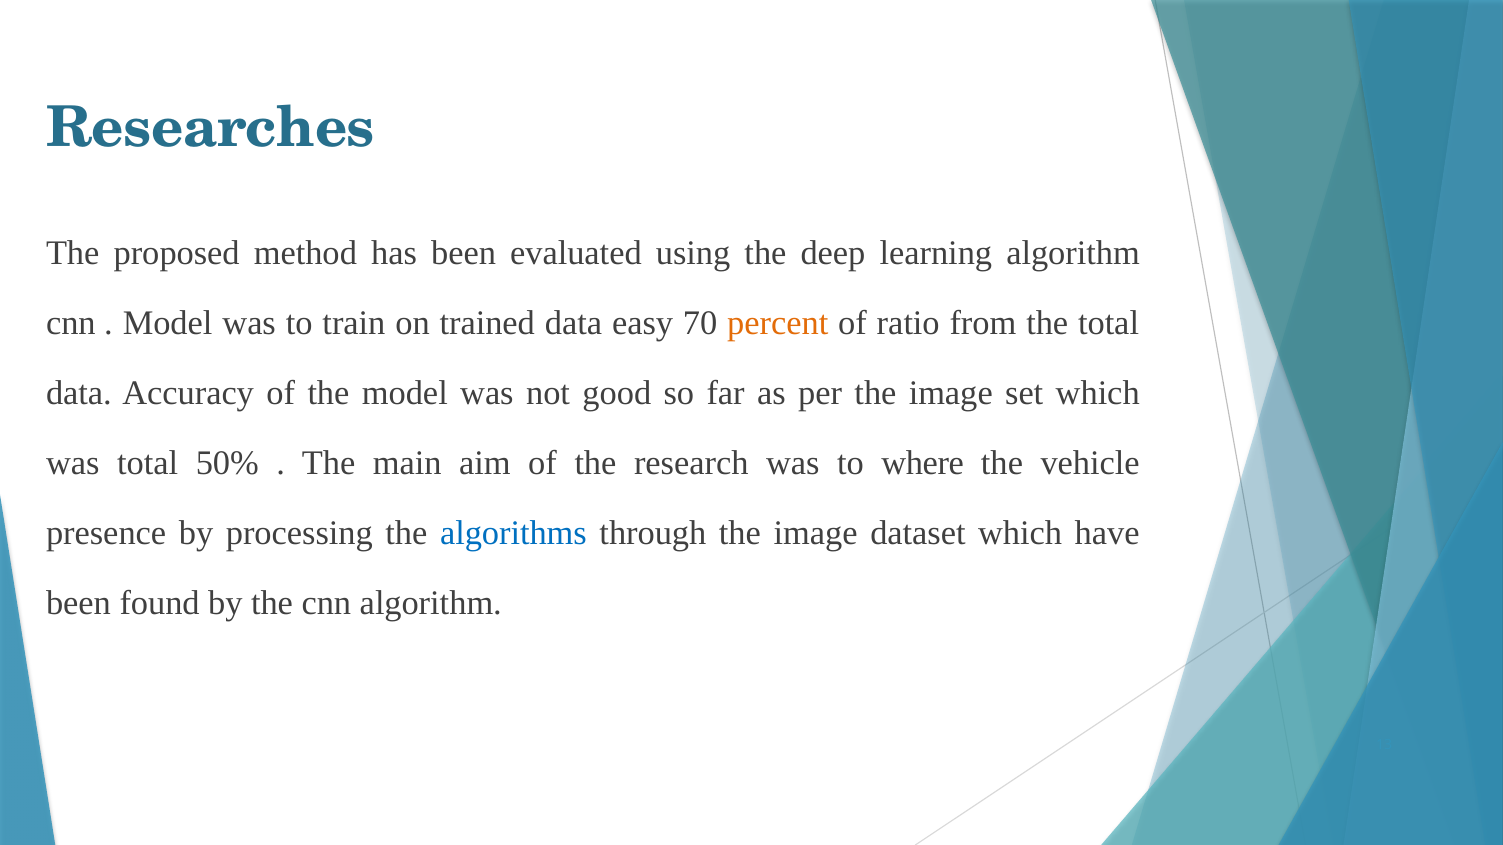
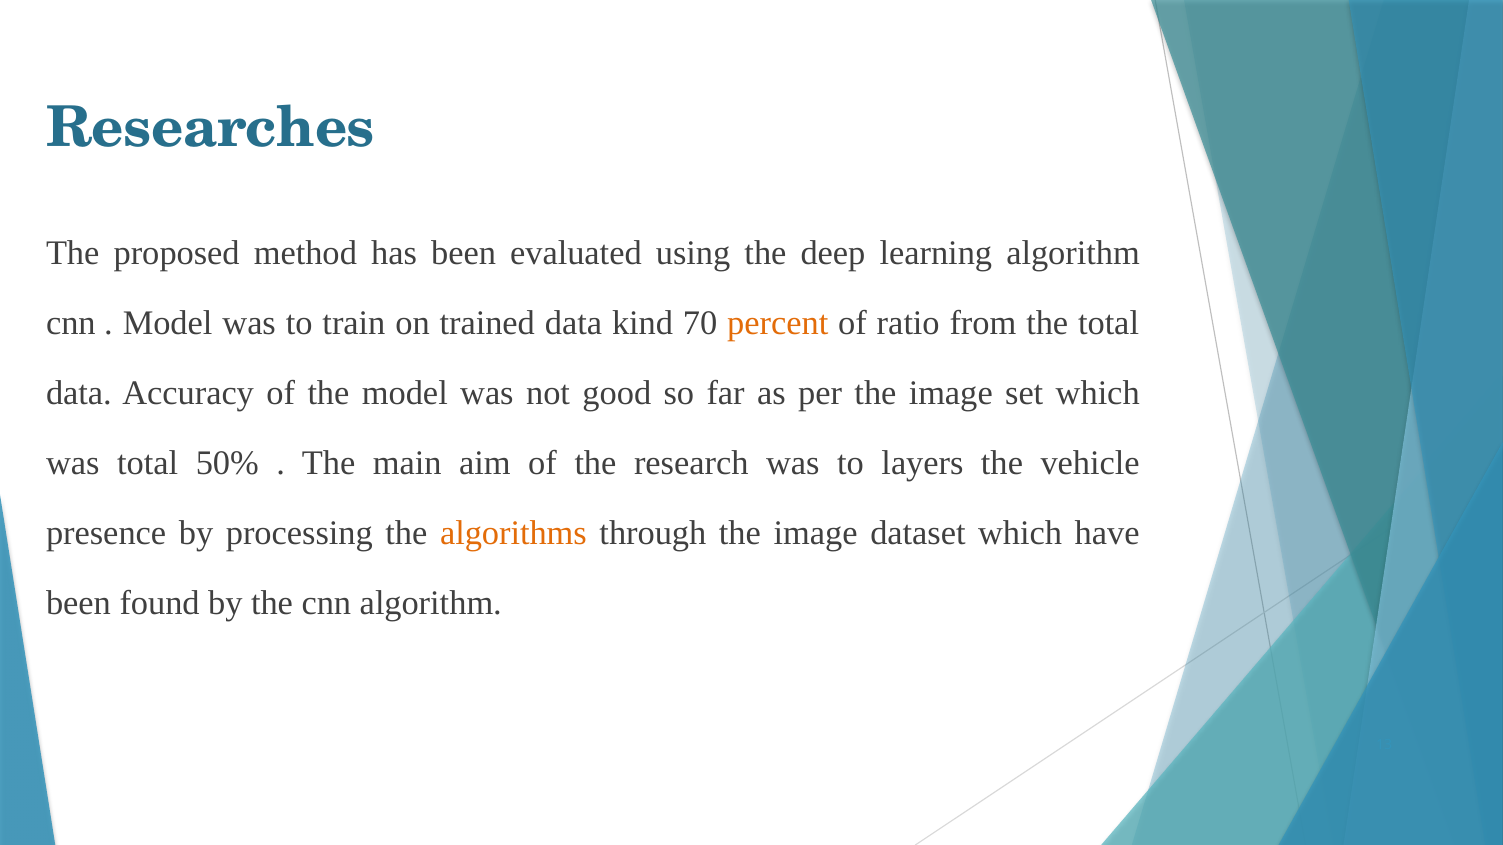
easy: easy -> kind (643, 323)
where: where -> layers (922, 463)
algorithms colour: blue -> orange (513, 533)
